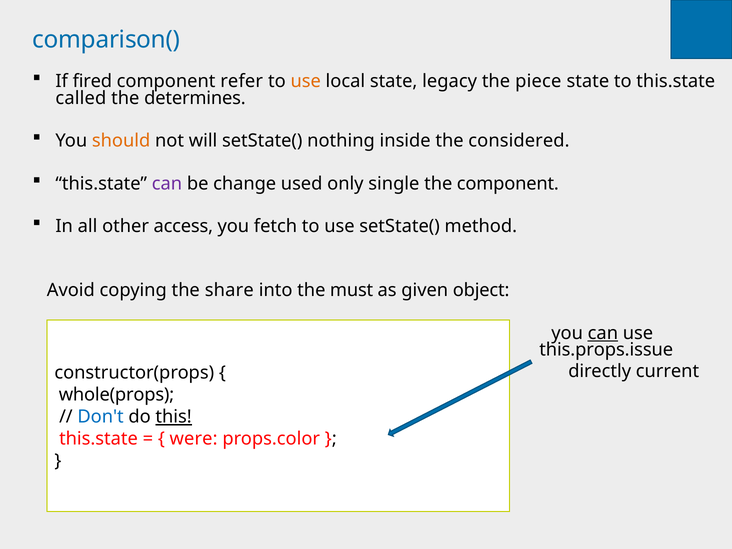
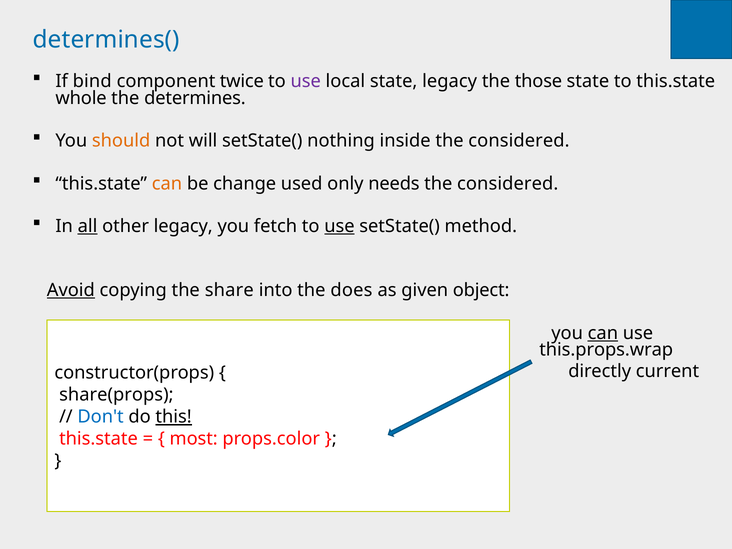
comparison(: comparison( -> determines( (106, 40)
fired: fired -> bind (92, 81)
refer: refer -> twice (242, 81)
use colour: orange -> purple (306, 81)
piece: piece -> those (538, 81)
called: called -> whole (81, 98)
can colour: purple -> orange (167, 184)
single: single -> needs (394, 184)
component: component -> considered (508, 184)
all underline: none -> present (88, 226)
other access: access -> legacy (183, 226)
use underline: none -> present (339, 226)
Avoid underline: none -> present (71, 290)
must: must -> does (351, 290)
this.props.issue: this.props.issue -> this.props.wrap (606, 350)
whole(props: whole(props -> share(props (116, 395)
were: were -> most (194, 439)
